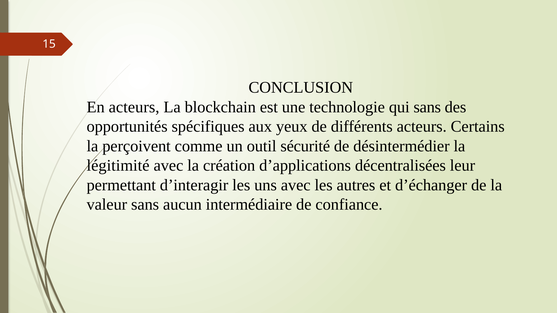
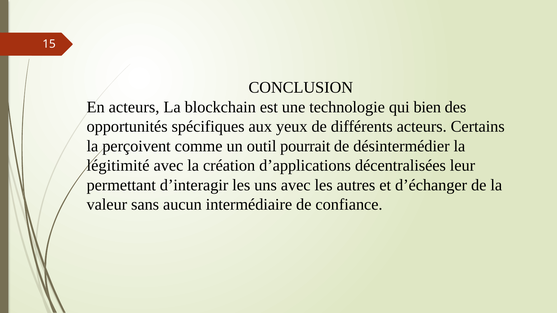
qui sans: sans -> bien (427, 107)
sécurité: sécurité -> pourrait (305, 146)
